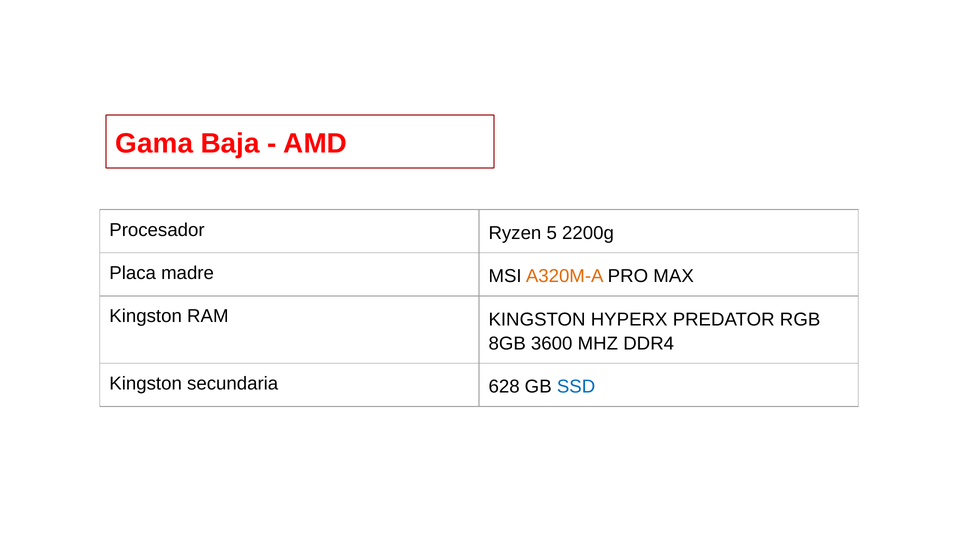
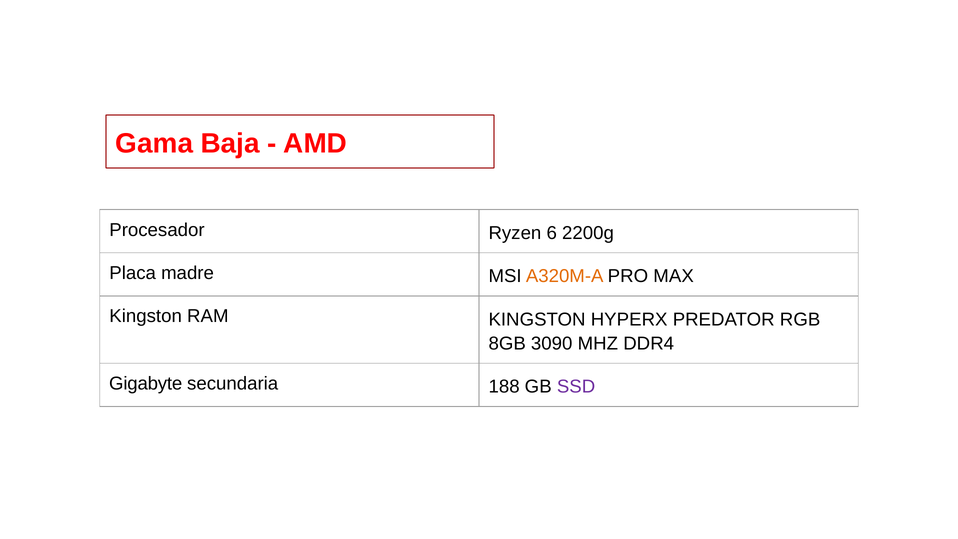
5: 5 -> 6 (552, 233)
3600: 3600 -> 3090 (552, 343)
Kingston: Kingston -> Gigabyte (146, 384)
628: 628 -> 188 (504, 387)
SSD colour: blue -> purple (576, 387)
